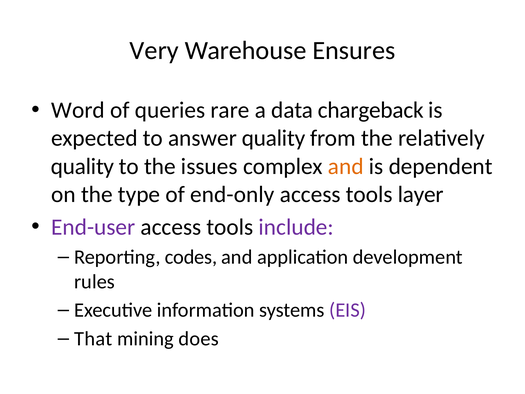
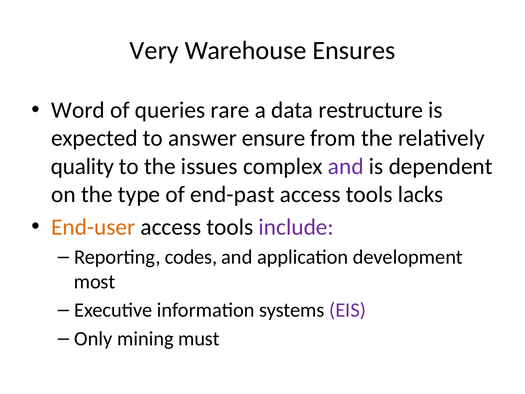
chargeback: chargeback -> restructure (371, 110)
answer quality: quality -> ensure (274, 138)
and colour: orange -> purple (346, 166)
end-only: end-only -> end-past (232, 194)
layer: layer -> lacks (421, 194)
End-user colour: purple -> orange (93, 227)
rules: rules -> most (95, 281)
That: That -> Only (93, 339)
does: does -> must (199, 339)
